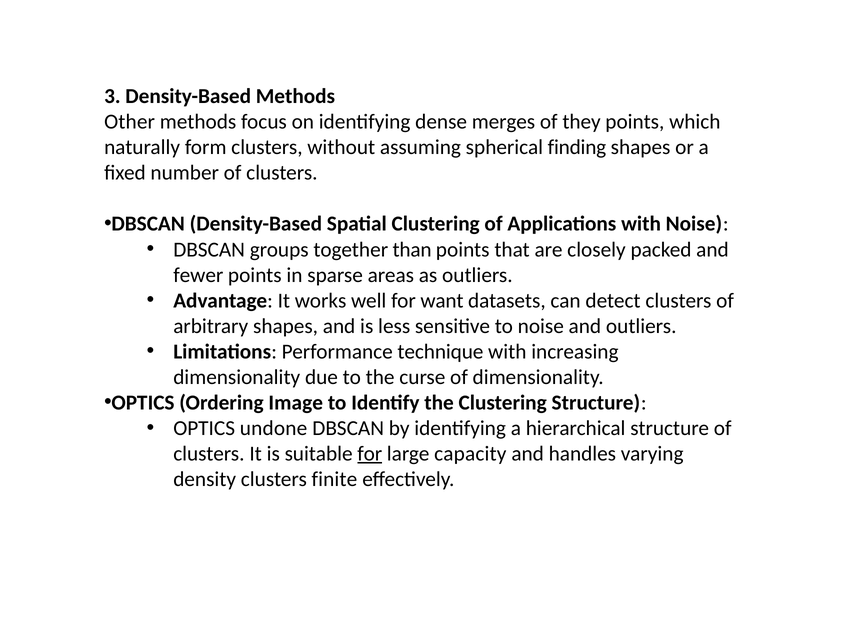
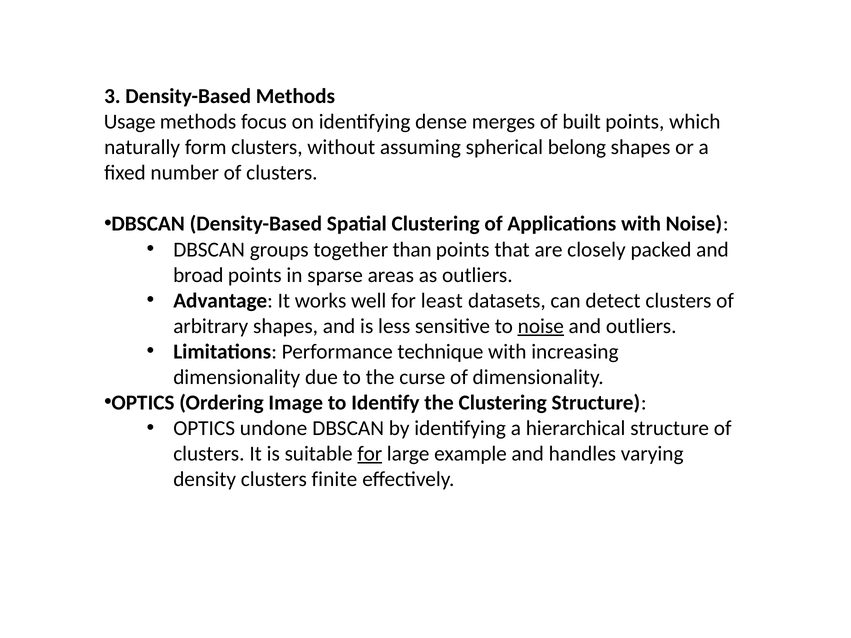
Other: Other -> Usage (130, 122)
they: they -> built (582, 122)
finding: finding -> belong (577, 147)
fewer: fewer -> broad (198, 275)
want: want -> least (442, 301)
noise underline: none -> present (541, 326)
capacity: capacity -> example (470, 454)
